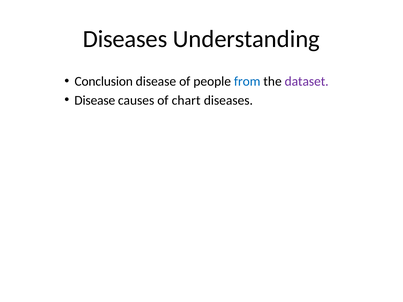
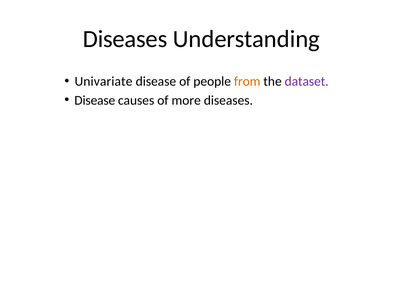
Conclusion: Conclusion -> Univariate (104, 82)
from colour: blue -> orange (247, 82)
chart: chart -> more (186, 100)
